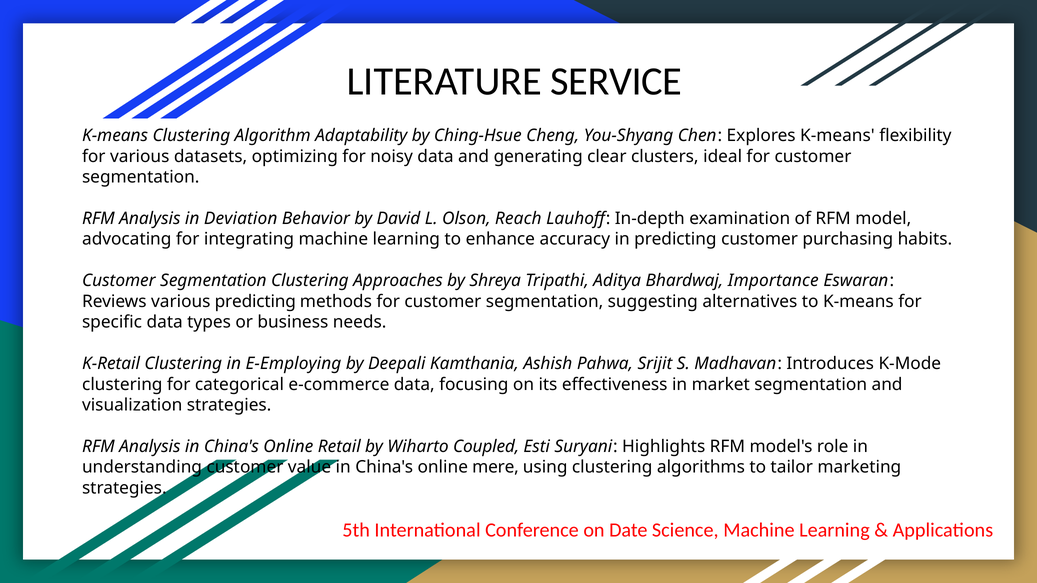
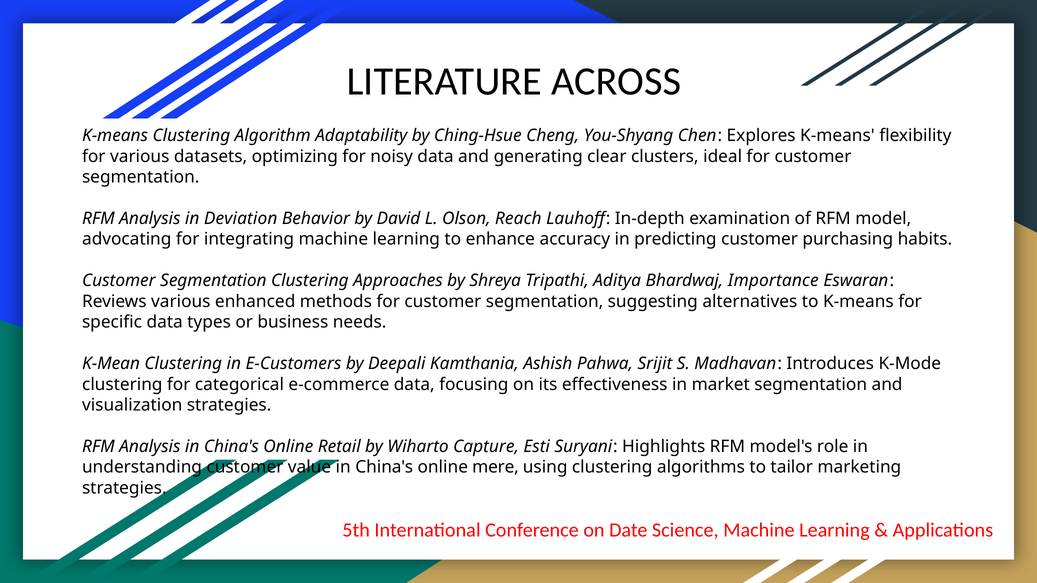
SERVICE: SERVICE -> ACROSS (616, 81)
various predicting: predicting -> enhanced (255, 302)
K-Retail: K-Retail -> K-Mean (111, 364)
E-Employing: E-Employing -> E-Customers (293, 364)
Coupled: Coupled -> Capture (486, 447)
